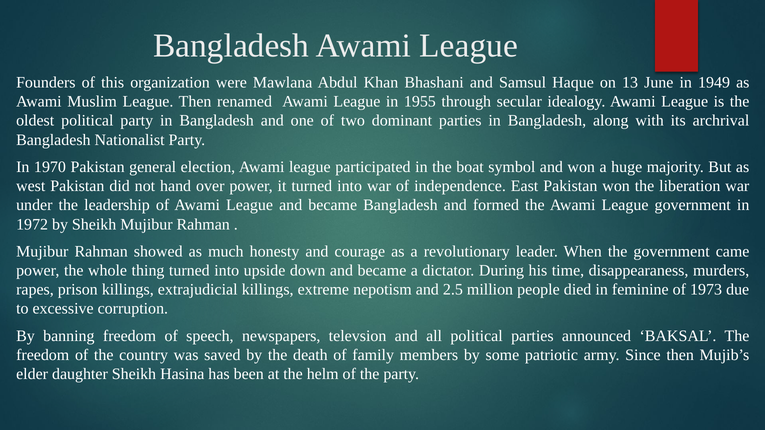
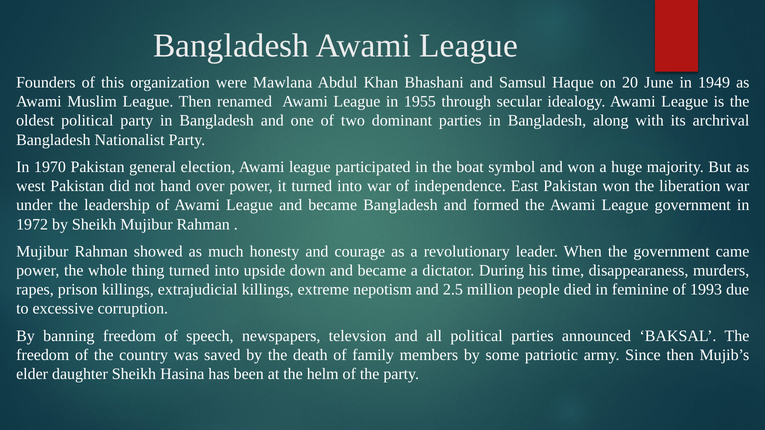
13: 13 -> 20 (630, 83)
1973: 1973 -> 1993 (706, 290)
